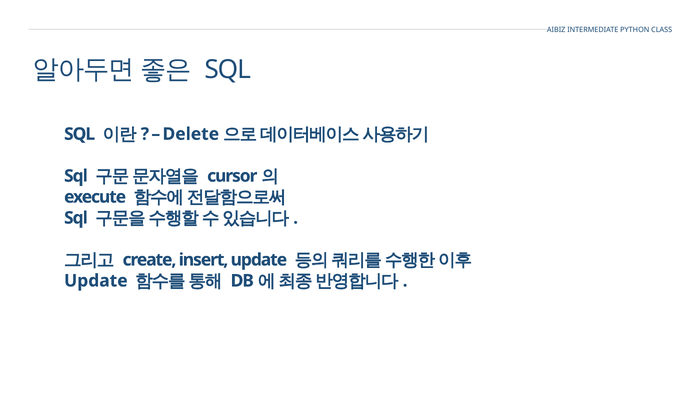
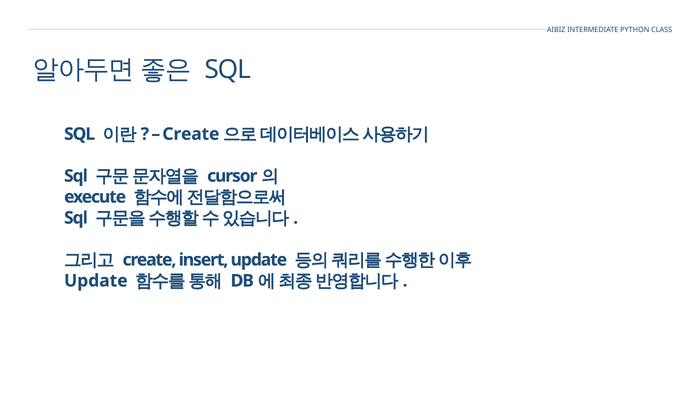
Delete: Delete -> Create (191, 134)
